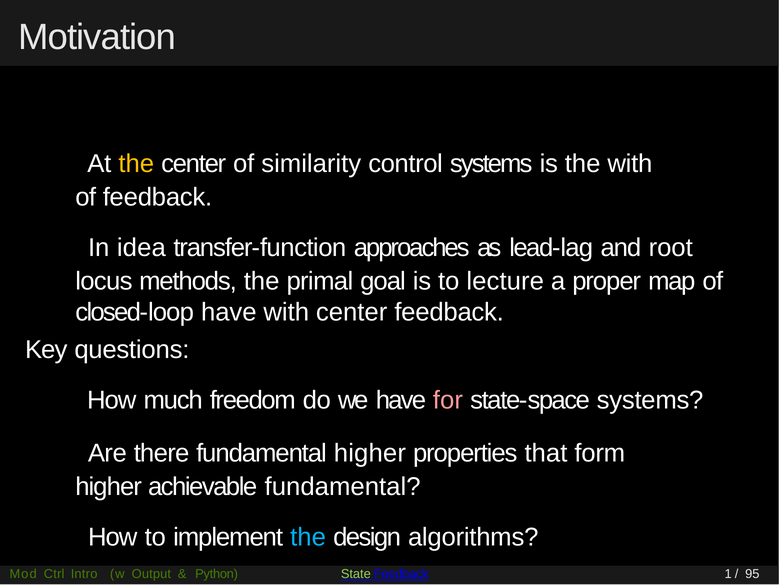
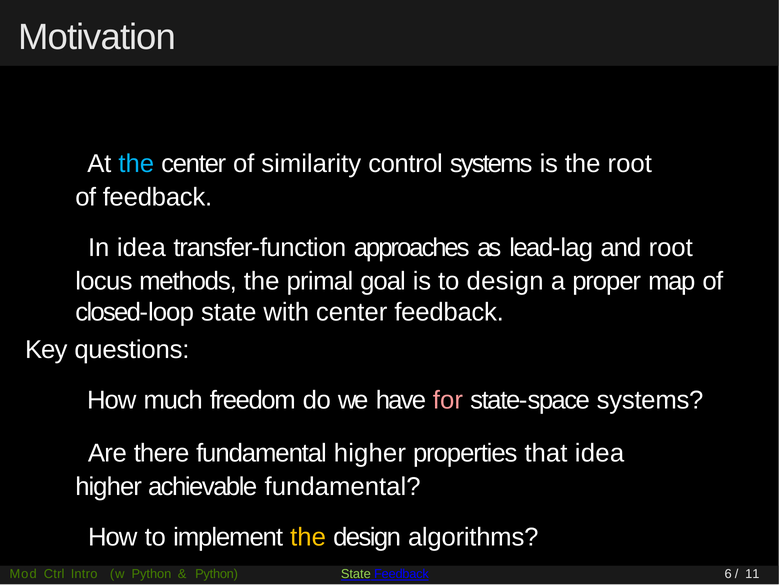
the colour: yellow -> light blue (136, 164)
the with: with -> root (630, 164)
to lecture: lecture -> design (505, 281)
closed-loop have: have -> state (229, 312)
that form: form -> idea (600, 453)
the colour: light blue -> yellow (308, 537)
w Output: Output -> Python (151, 574)
1: 1 -> 6 (728, 574)
95: 95 -> 11 (752, 574)
